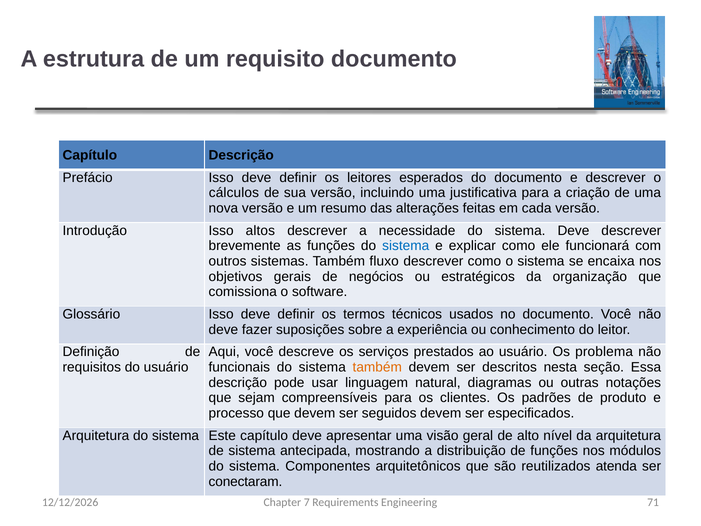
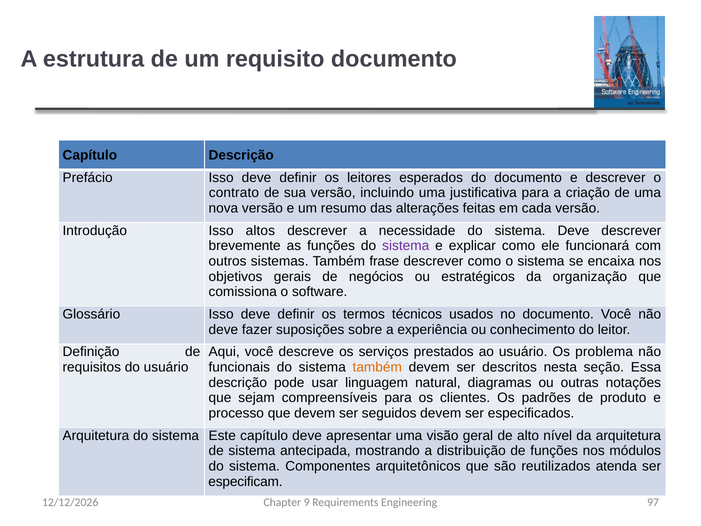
cálculos: cálculos -> contrato (234, 193)
sistema colour: blue -> purple (406, 246)
fluxo: fluxo -> frase (384, 261)
conectaram: conectaram -> especificam (245, 481)
7: 7 -> 9 (307, 502)
71: 71 -> 97 (653, 502)
